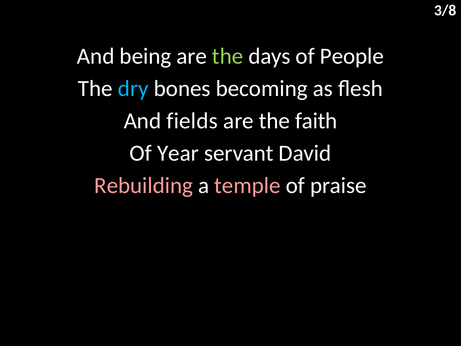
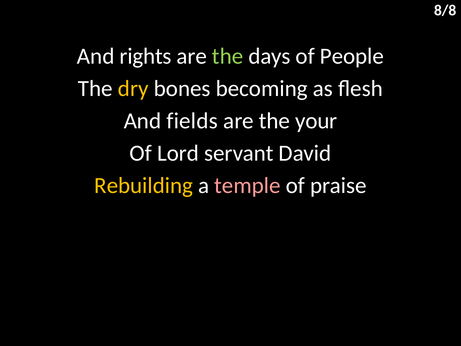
3/8: 3/8 -> 8/8 (445, 10)
being: being -> rights (146, 56)
dry colour: light blue -> yellow (133, 89)
faith: faith -> your (316, 121)
Year: Year -> Lord (178, 153)
Rebuilding colour: pink -> yellow (144, 185)
